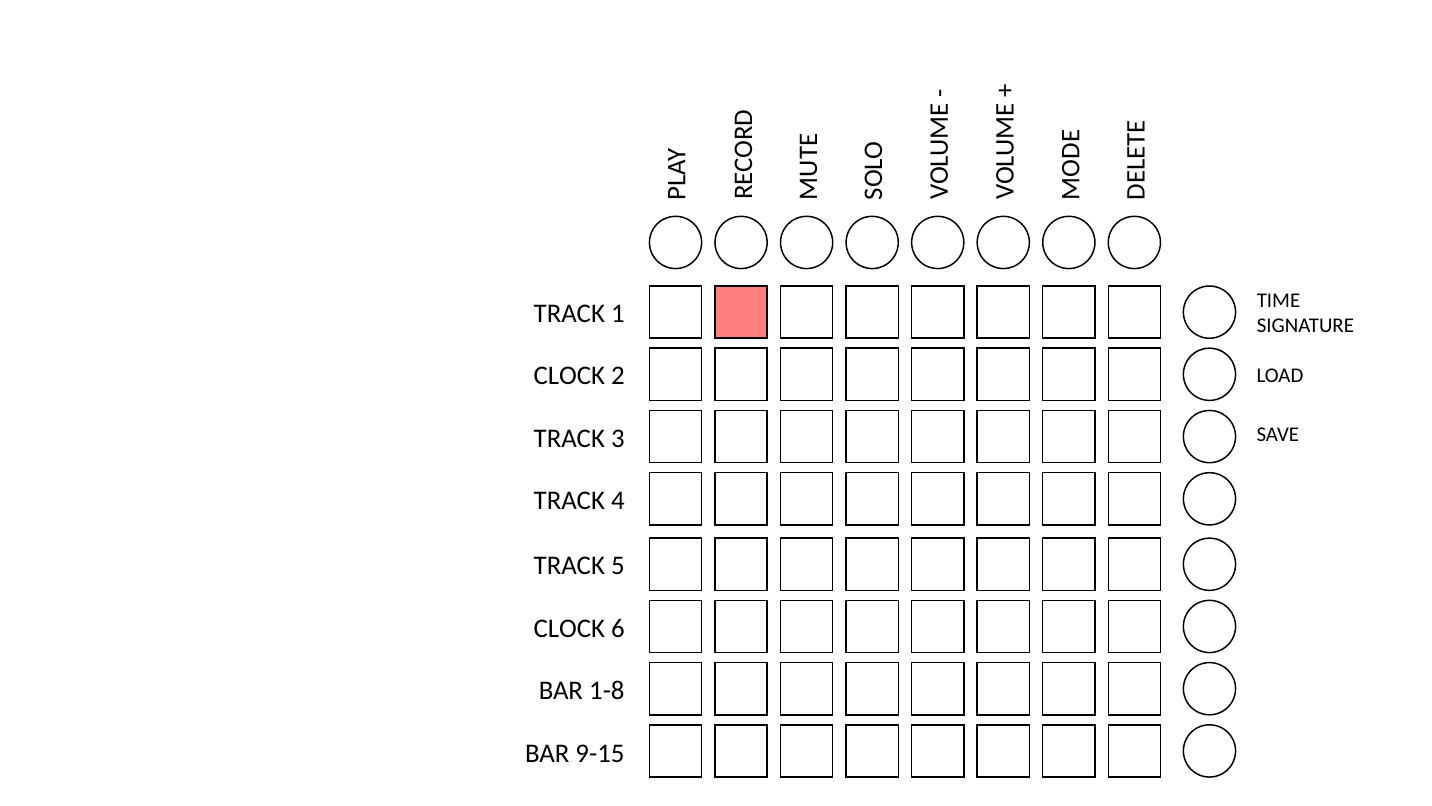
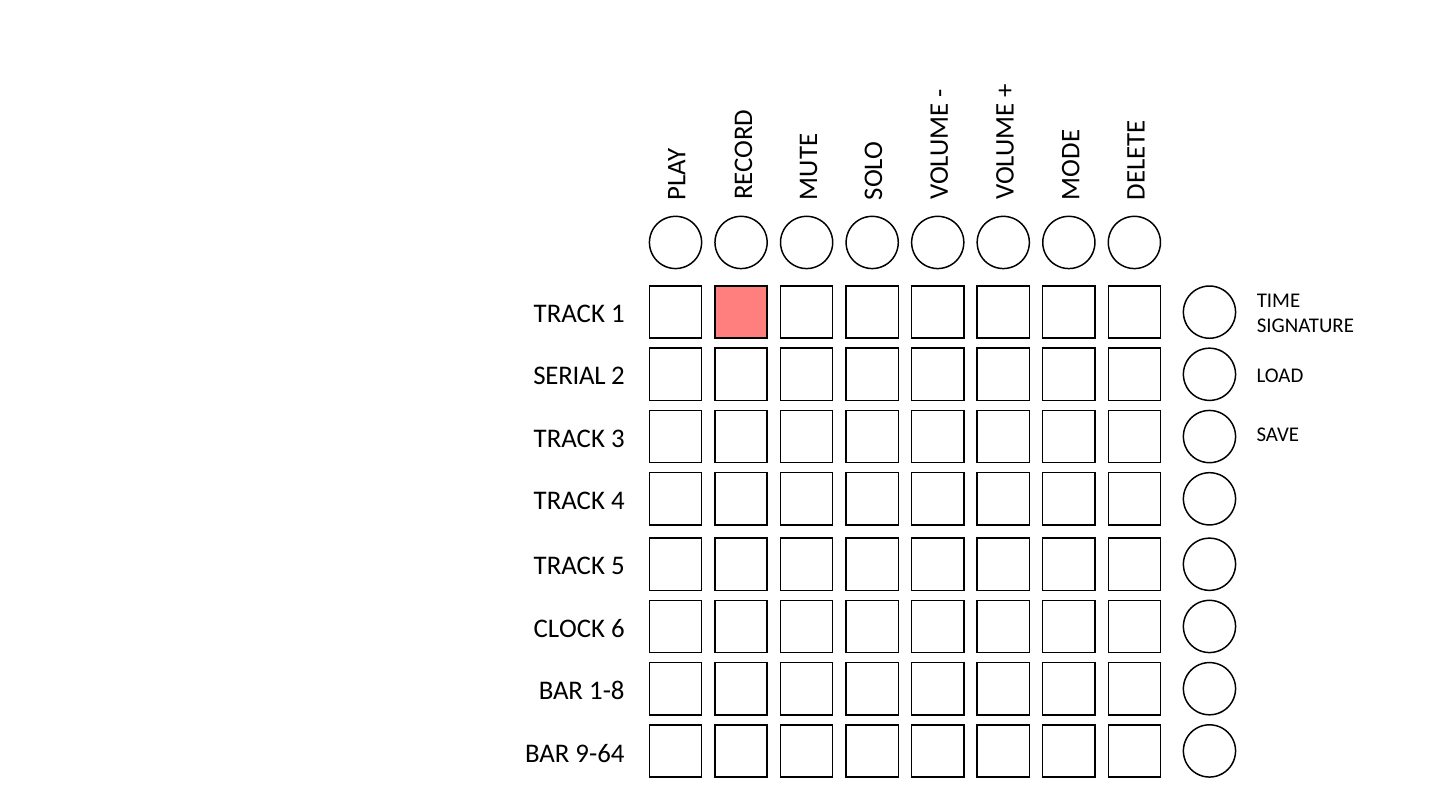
CLOCK: CLOCK -> SERIAL (569, 376)
9-15: 9-15 -> 9-64 (600, 753)
